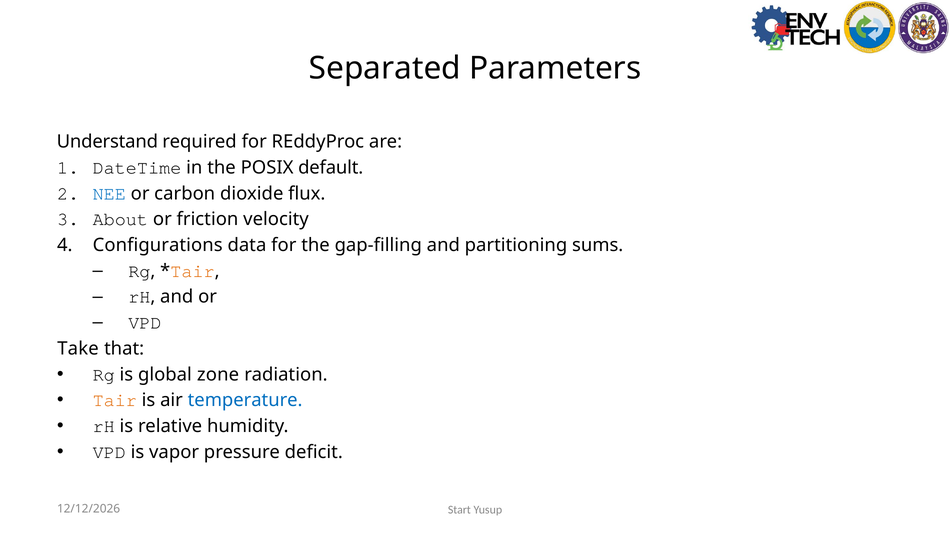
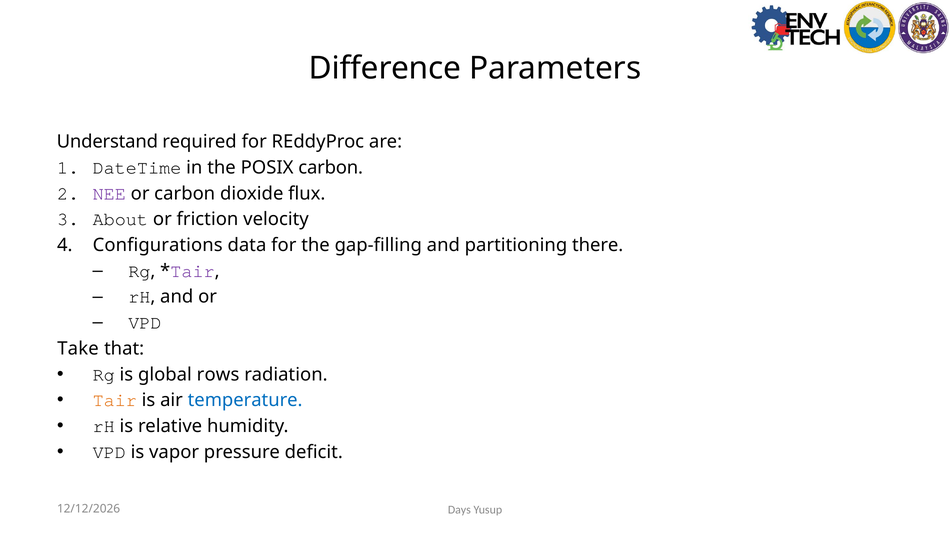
Separated: Separated -> Difference (385, 68)
POSIX default: default -> carbon (331, 168)
NEE colour: blue -> purple (109, 194)
sums: sums -> there (598, 245)
Tair colour: orange -> purple (193, 271)
zone: zone -> rows (218, 375)
Start: Start -> Days (459, 510)
